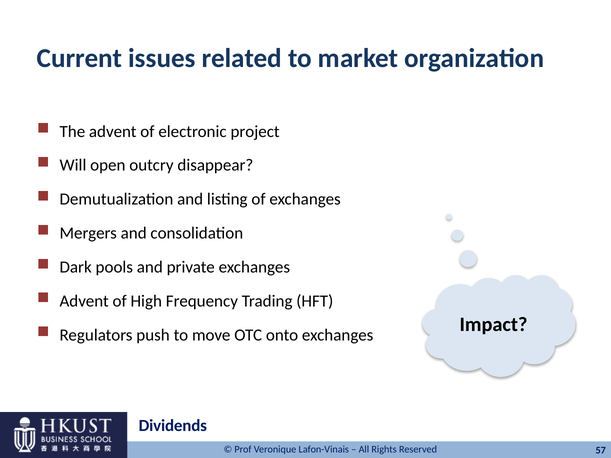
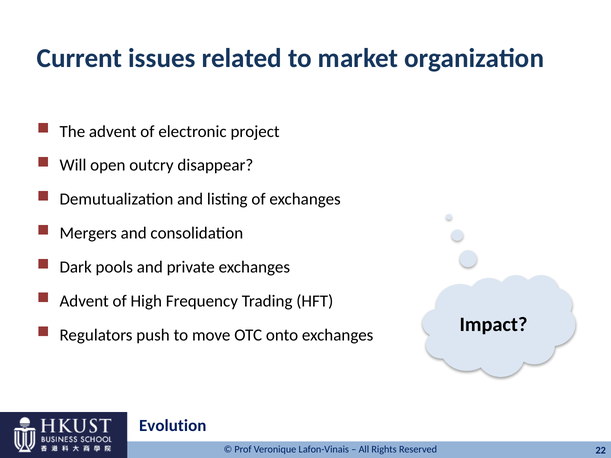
Dividends: Dividends -> Evolution (173, 426)
57: 57 -> 22 (601, 451)
